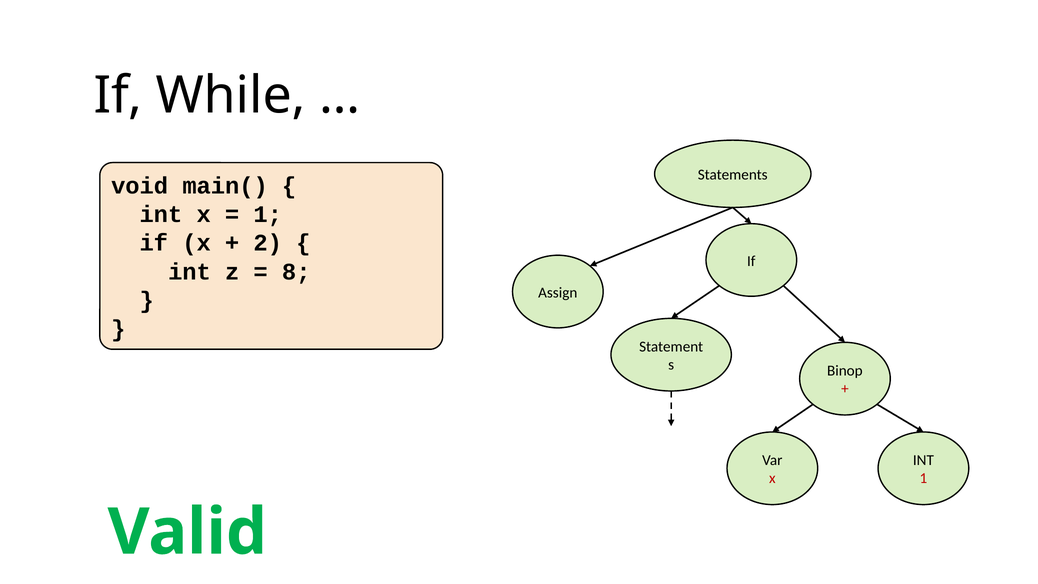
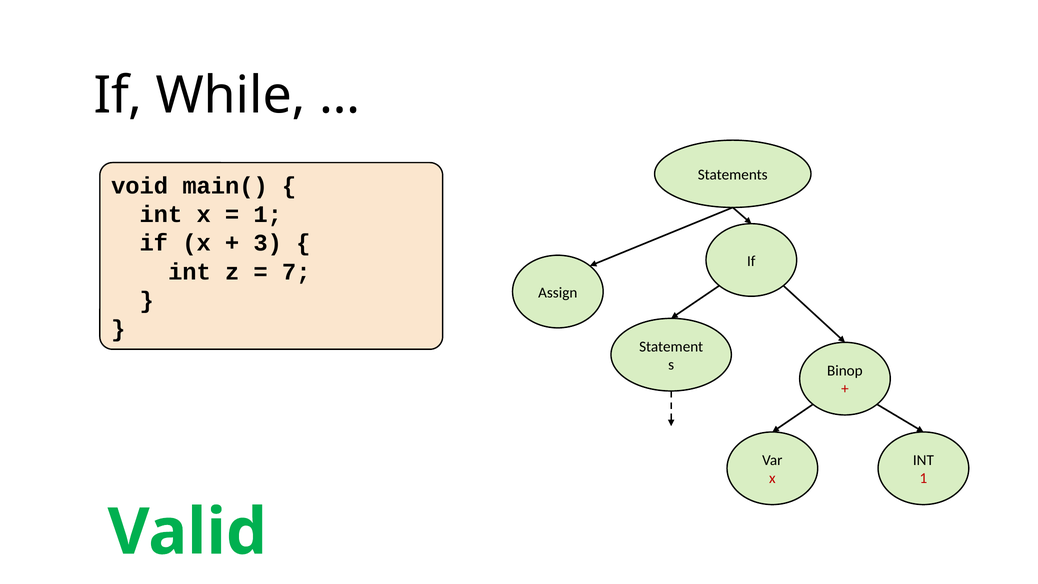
2: 2 -> 3 (268, 243)
8: 8 -> 7 (296, 272)
